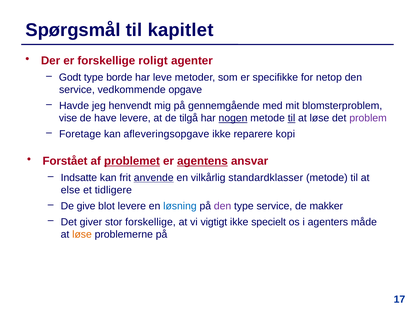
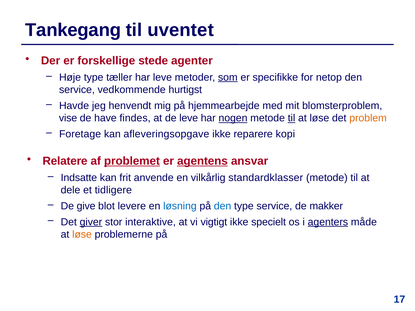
Spørgsmål: Spørgsmål -> Tankegang (73, 30)
kapitlet: kapitlet -> uventet (181, 30)
roligt: roligt -> stede (153, 61)
Godt: Godt -> Høje (70, 77)
borde: borde -> tæller (119, 77)
som underline: none -> present (228, 77)
opgave: opgave -> hurtigst (185, 90)
gennemgående: gennemgående -> hjemmearbejde (224, 106)
have levere: levere -> findes (135, 118)
de tilgå: tilgå -> leve (189, 118)
problem colour: purple -> orange (368, 118)
Forstået: Forstået -> Relatere (65, 161)
anvende underline: present -> none (154, 178)
else: else -> dele (70, 190)
den colour: purple -> blue (223, 206)
giver underline: none -> present (91, 222)
stor forskellige: forskellige -> interaktive (150, 222)
agenters underline: none -> present (328, 222)
